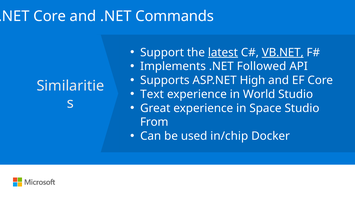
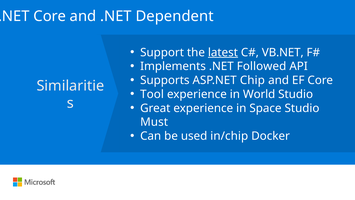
Commands: Commands -> Dependent (175, 16)
VB.NET underline: present -> none (283, 52)
High: High -> Chip (252, 80)
Text: Text -> Tool (152, 94)
From: From -> Must (154, 122)
